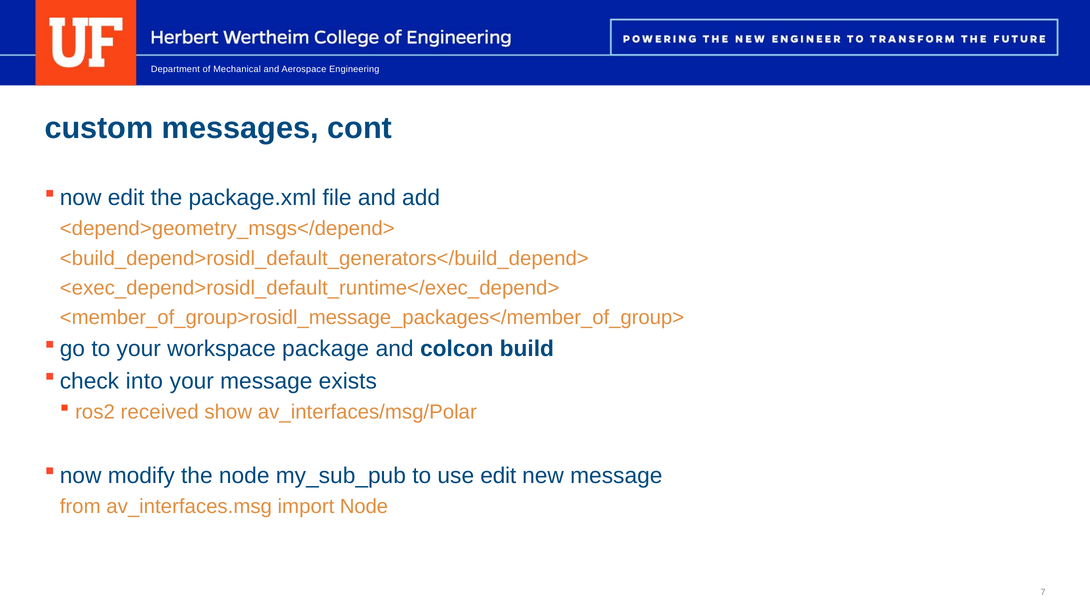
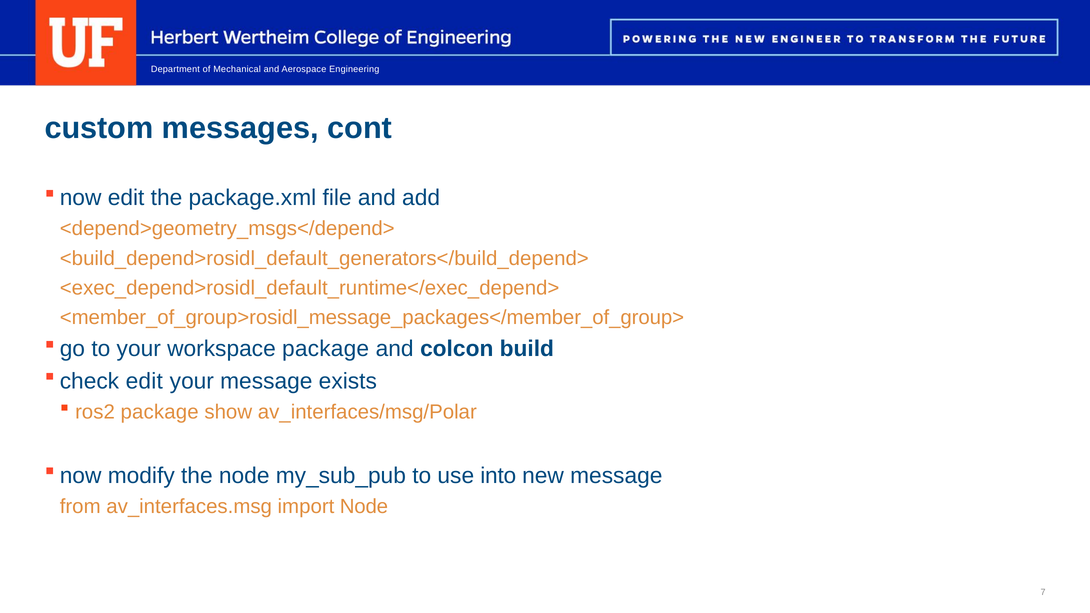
into: into -> edit (144, 381)
ros2 received: received -> package (160, 412)
use edit: edit -> into (498, 476)
